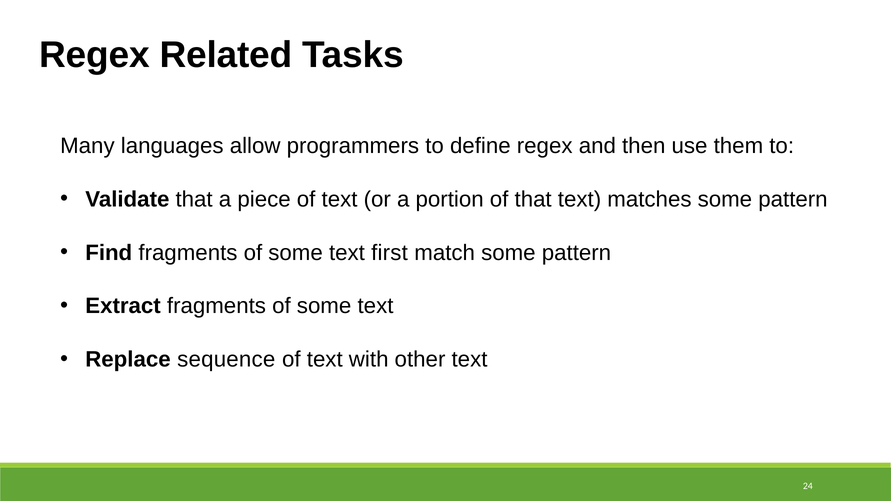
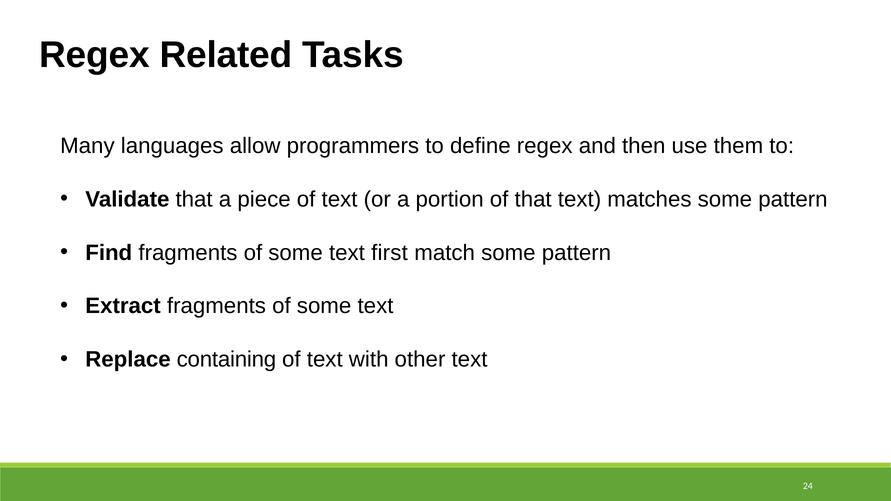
sequence: sequence -> containing (226, 360)
